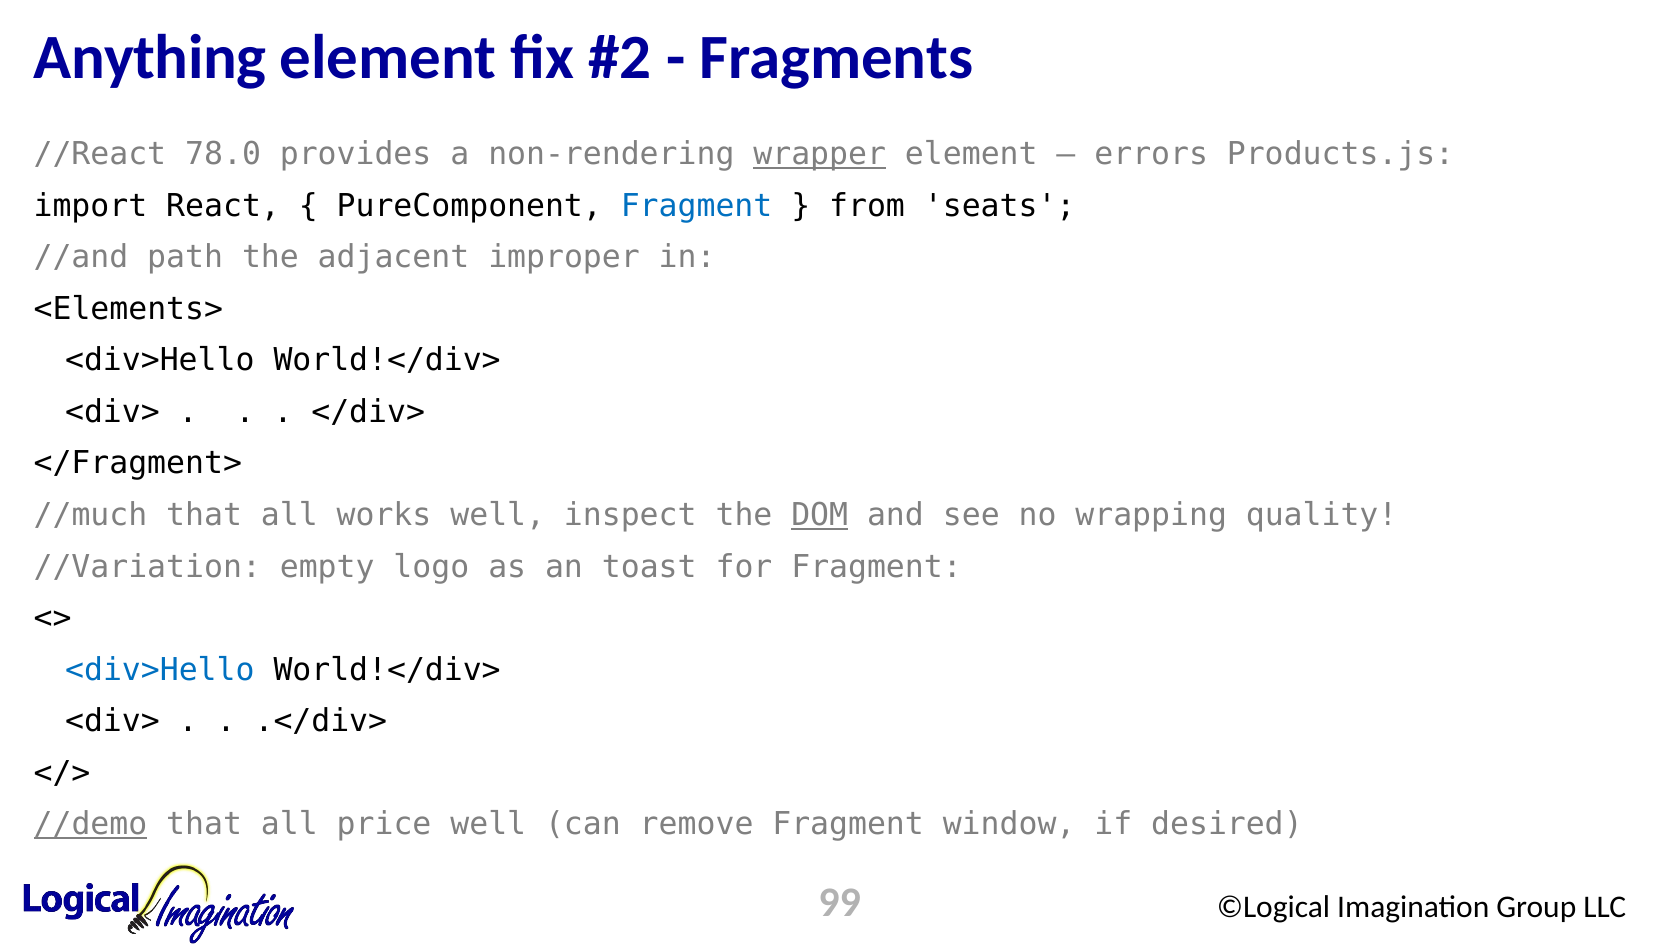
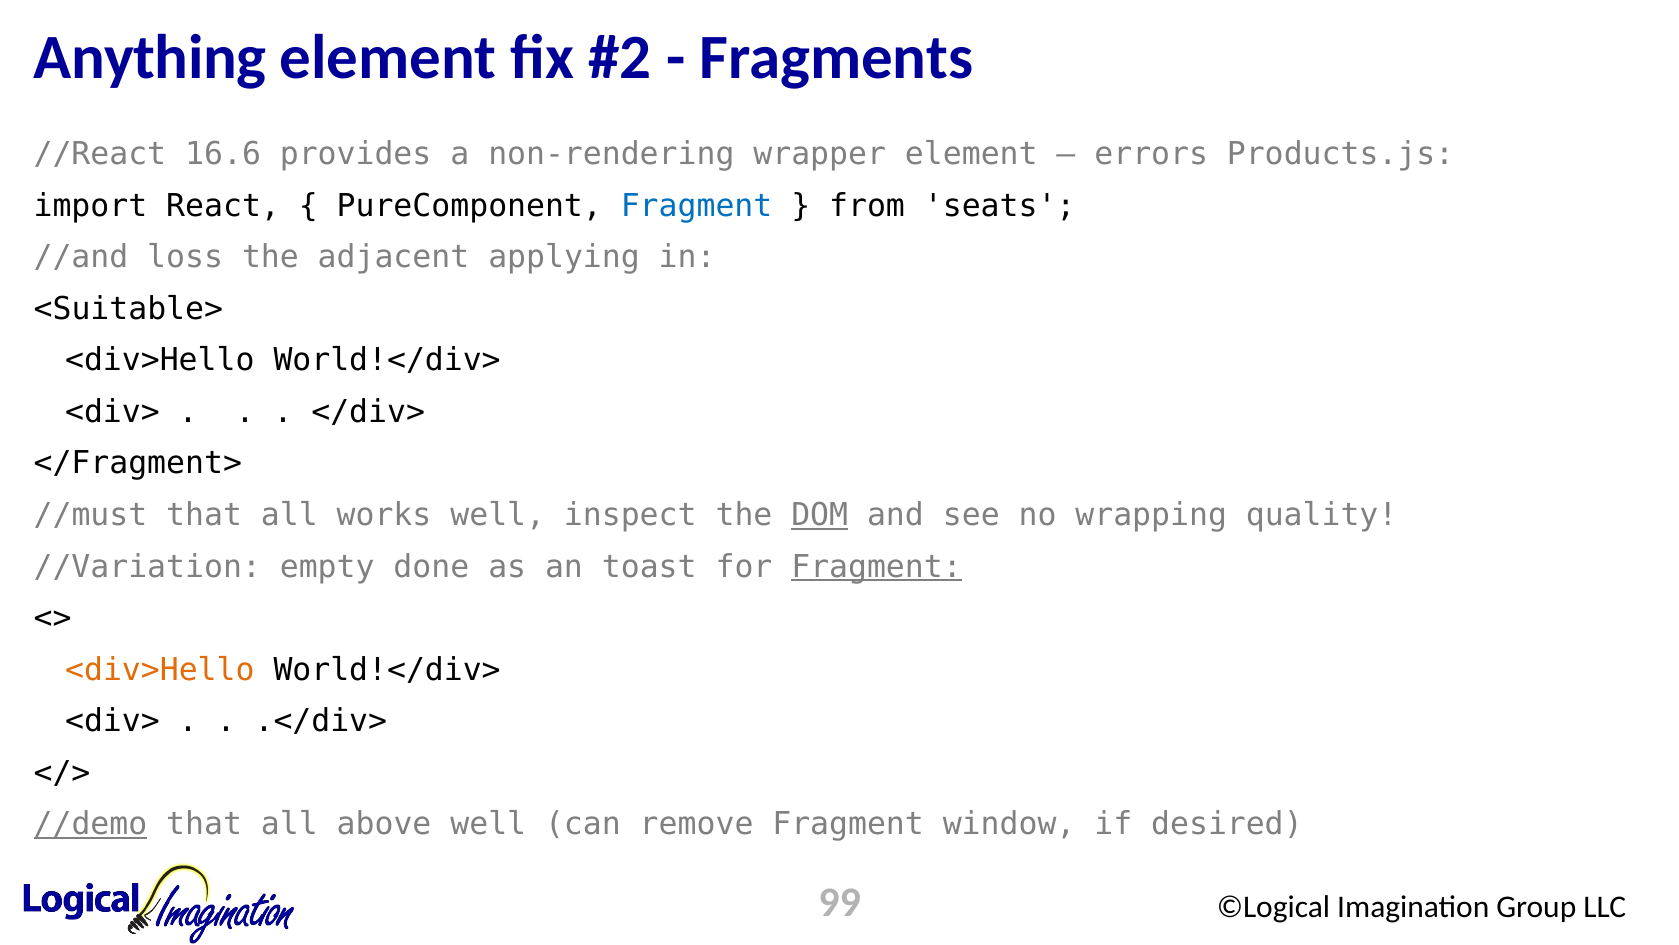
78.0: 78.0 -> 16.6 (223, 154)
wrapper underline: present -> none (820, 154)
path: path -> loss (185, 257)
improper: improper -> applying (564, 257)
<Elements>: <Elements> -> <Suitable> (128, 309)
//much: //much -> //must (91, 515)
logo: logo -> done (431, 566)
Fragment underline: none -> present (877, 566)
<div>Hello colour: blue -> orange (160, 669)
price: price -> above (384, 824)
